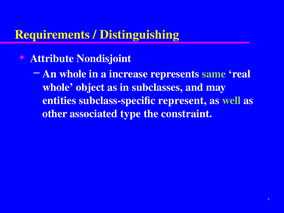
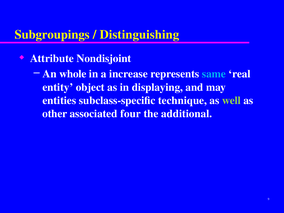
Requirements: Requirements -> Subgroupings (52, 35)
same colour: light green -> light blue (214, 74)
whole: whole -> entity (58, 87)
subclasses: subclasses -> displaying (157, 87)
represent: represent -> technique (182, 100)
type: type -> four (131, 114)
constraint: constraint -> additional (187, 114)
